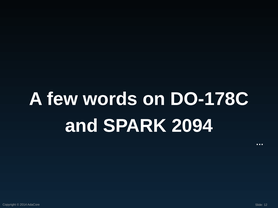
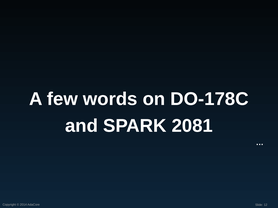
2094: 2094 -> 2081 (192, 126)
